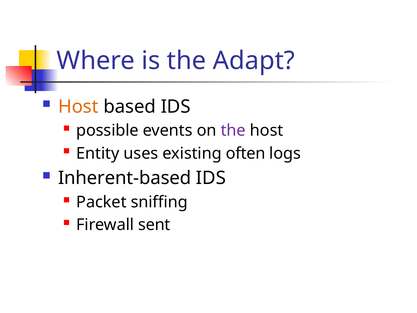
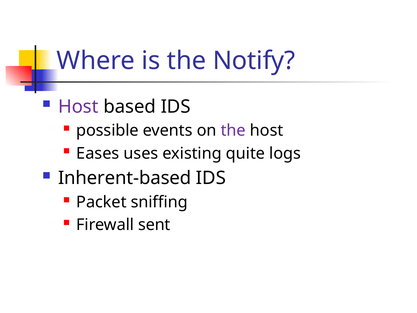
Adapt: Adapt -> Notify (254, 61)
Host colour: orange -> purple (78, 107)
Entity: Entity -> Eases (98, 153)
often: often -> quite (246, 153)
